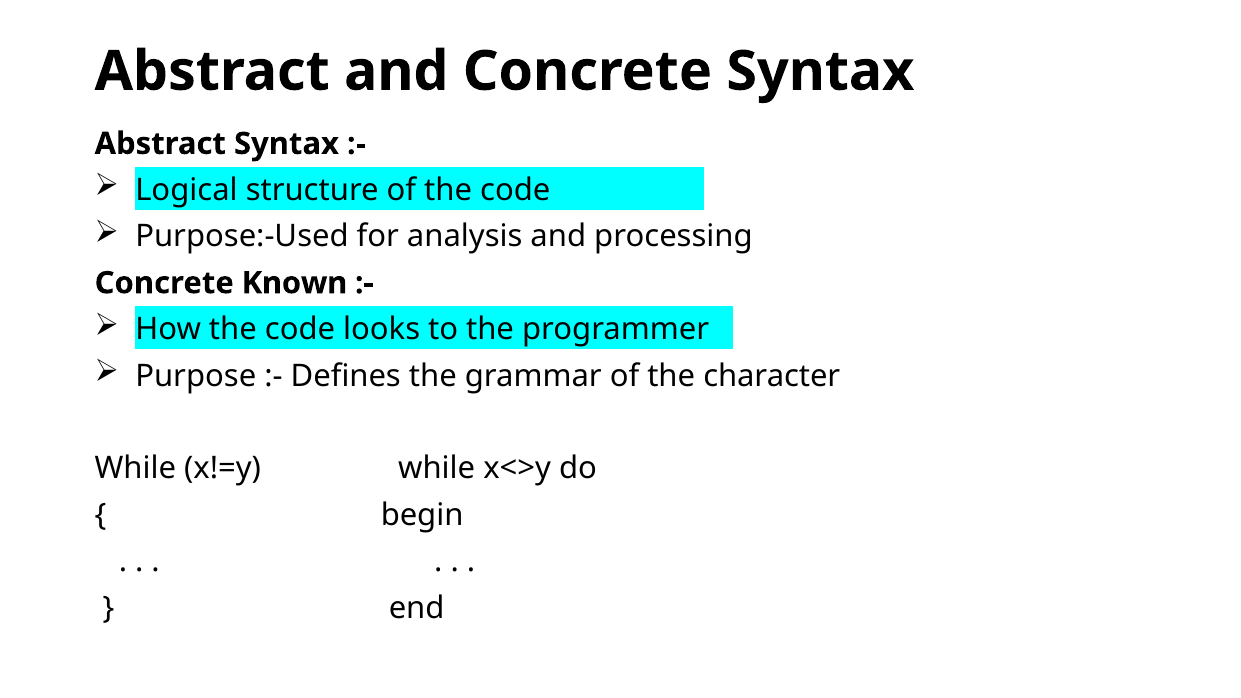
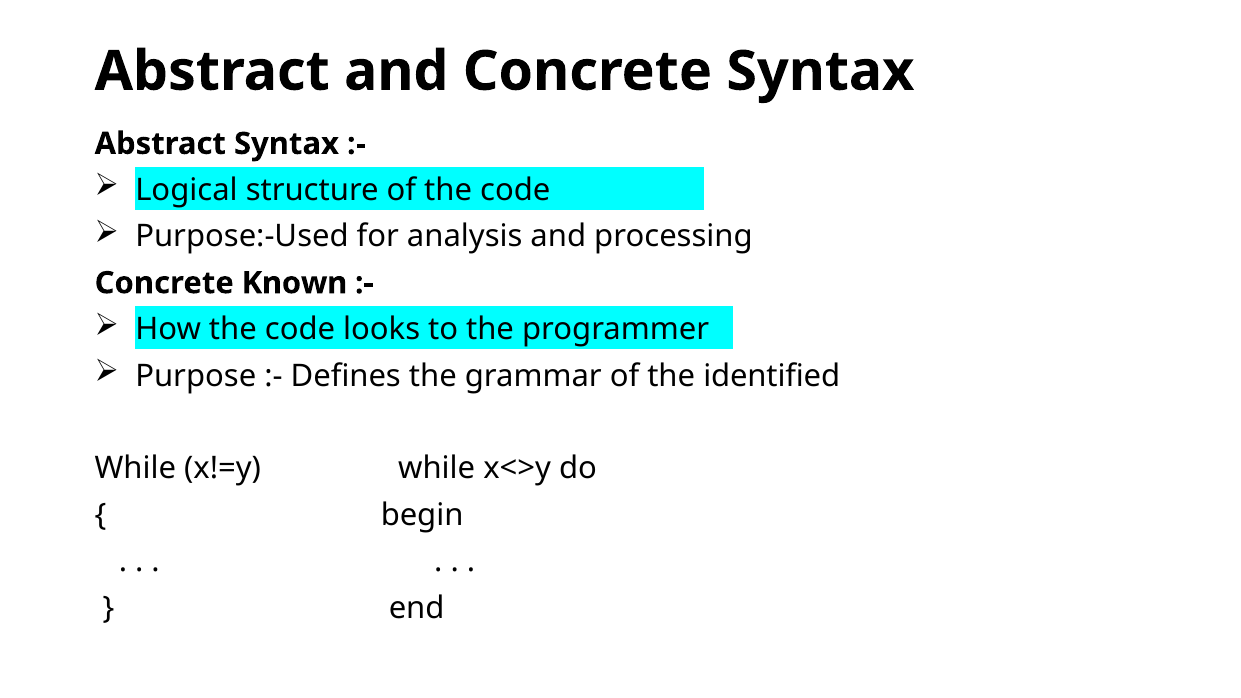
character: character -> identified (772, 376)
